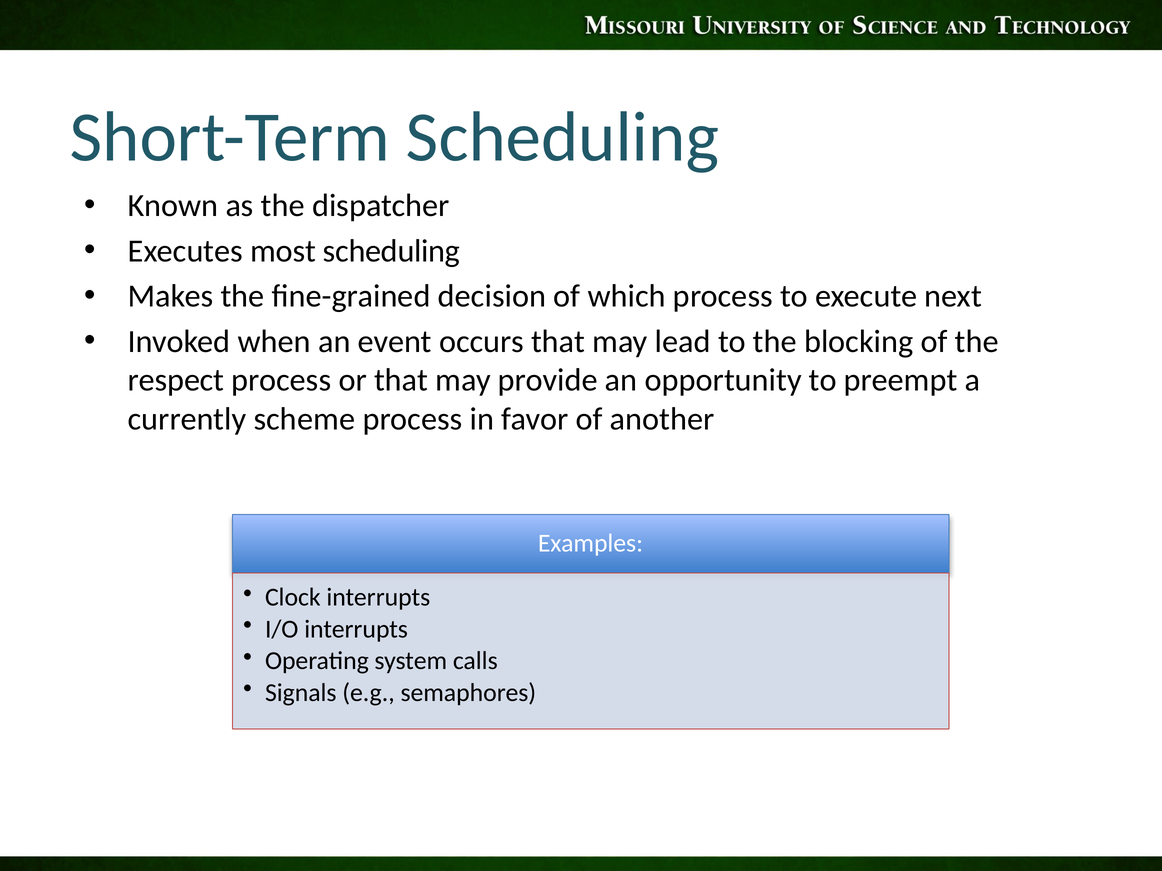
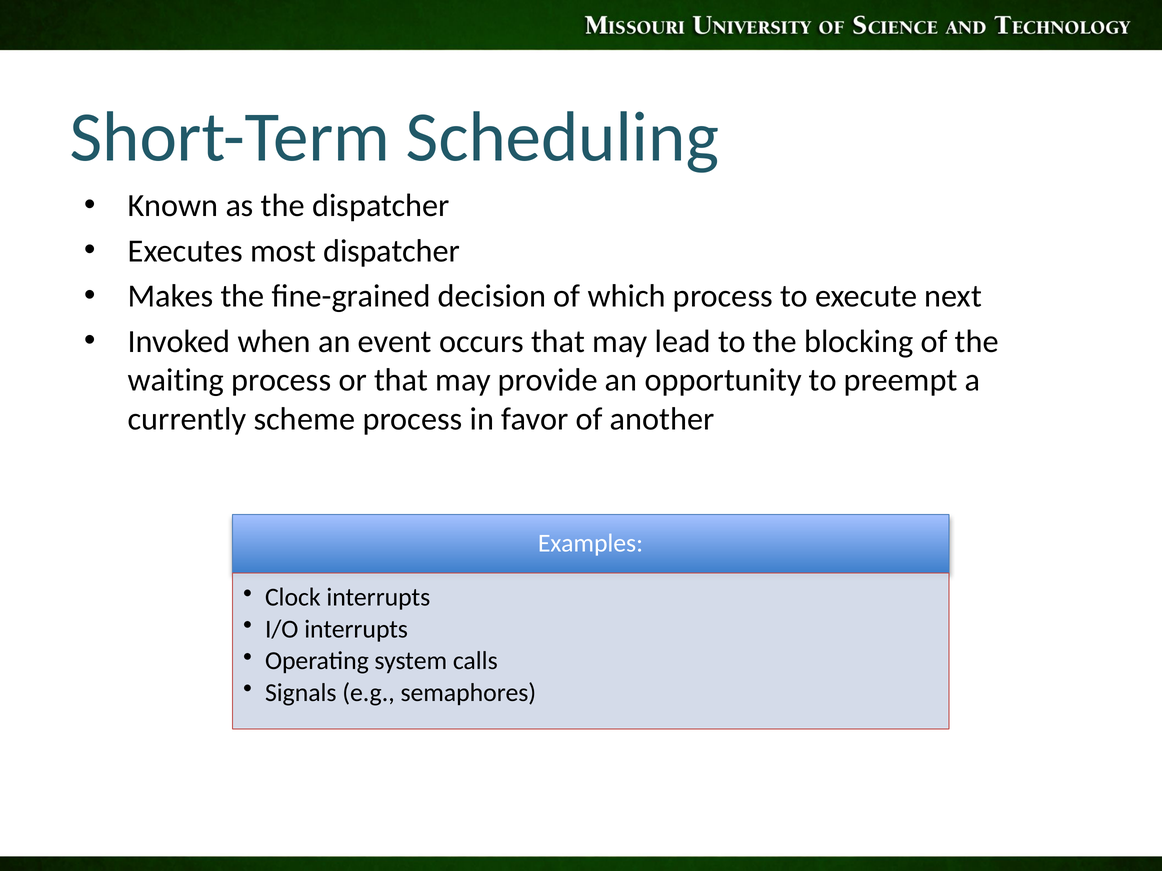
most scheduling: scheduling -> dispatcher (391, 251)
respect: respect -> waiting (176, 380)
